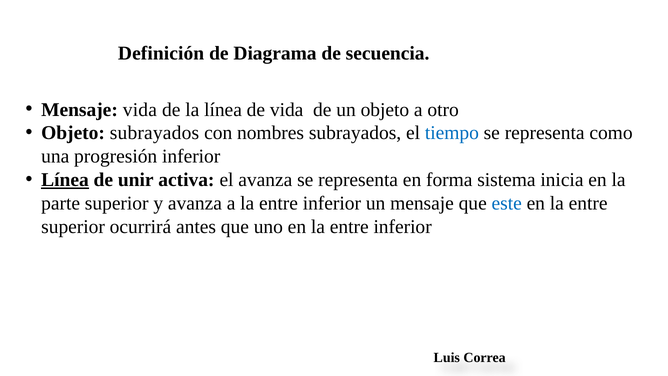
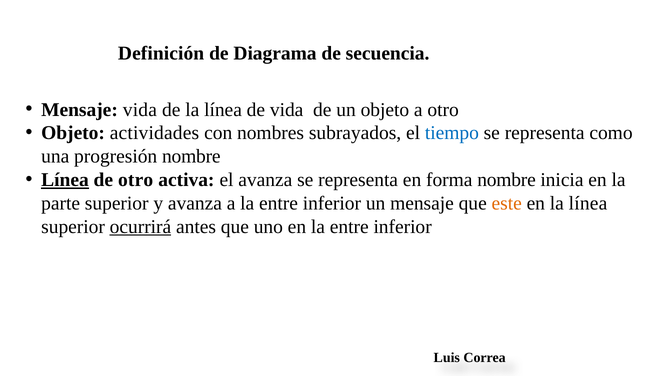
Objeto subrayados: subrayados -> actividades (154, 133)
progresión inferior: inferior -> nombre (191, 156)
de unir: unir -> otro (136, 180)
forma sistema: sistema -> nombre (507, 180)
este colour: blue -> orange (507, 203)
entre: entre -> línea (588, 203)
ocurrirá underline: none -> present (140, 227)
